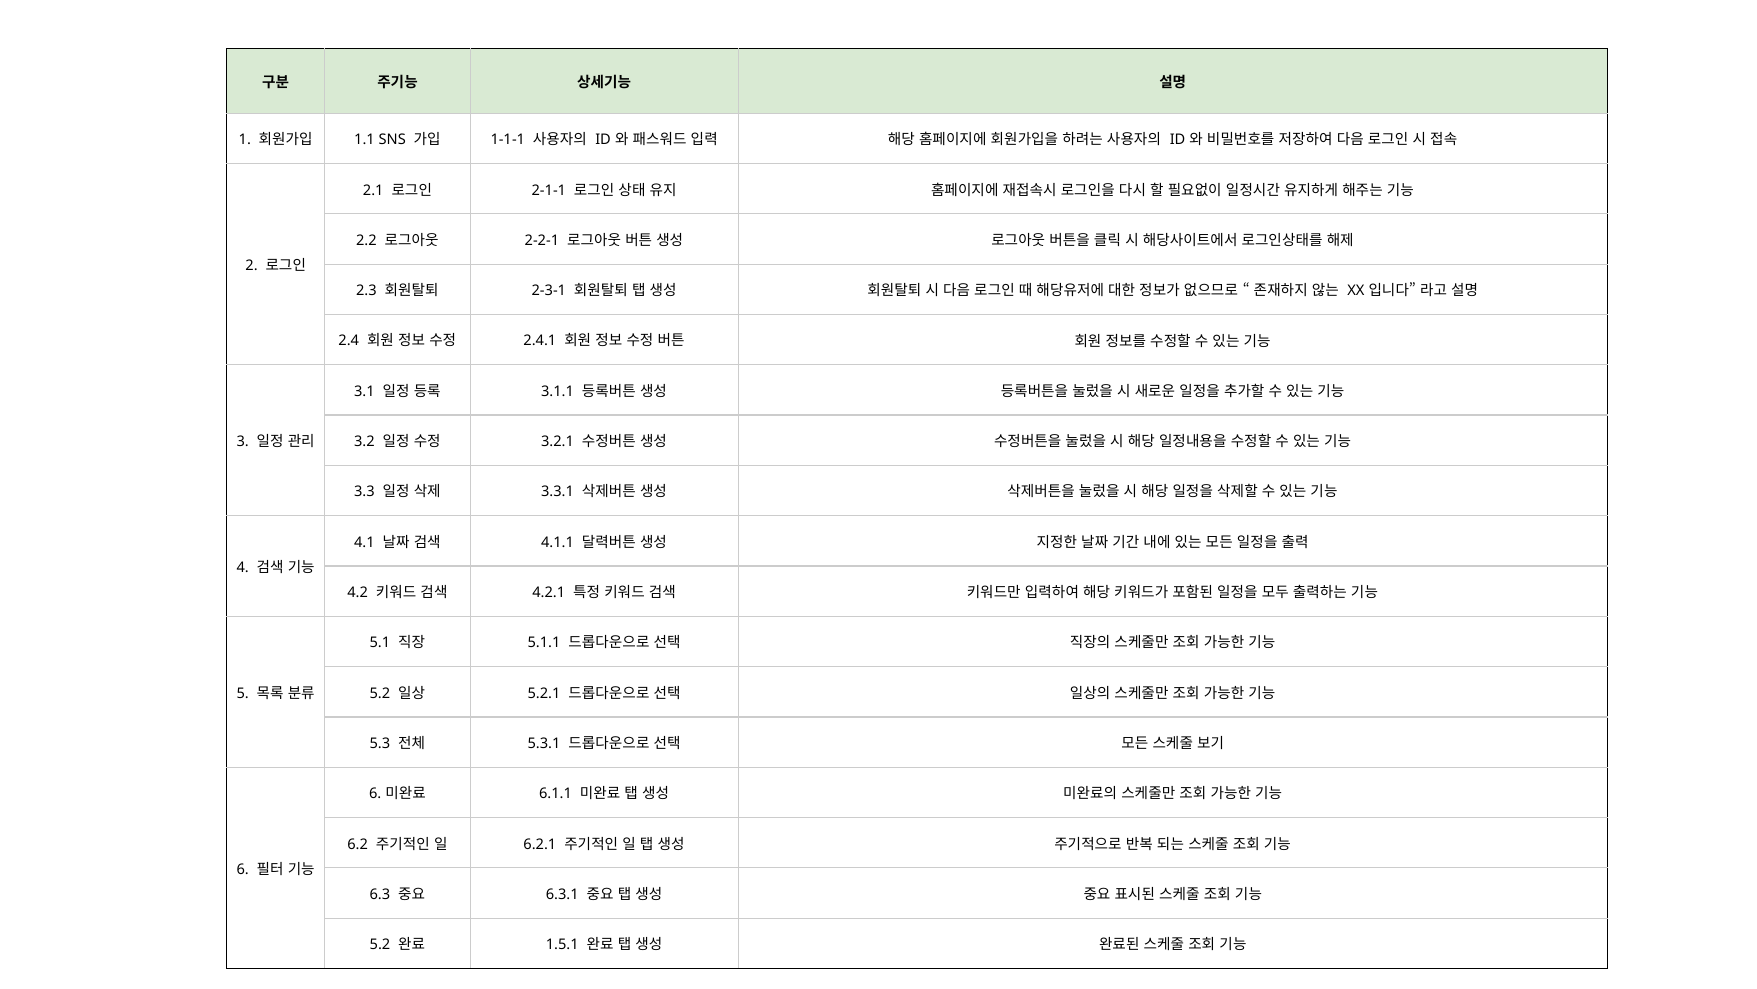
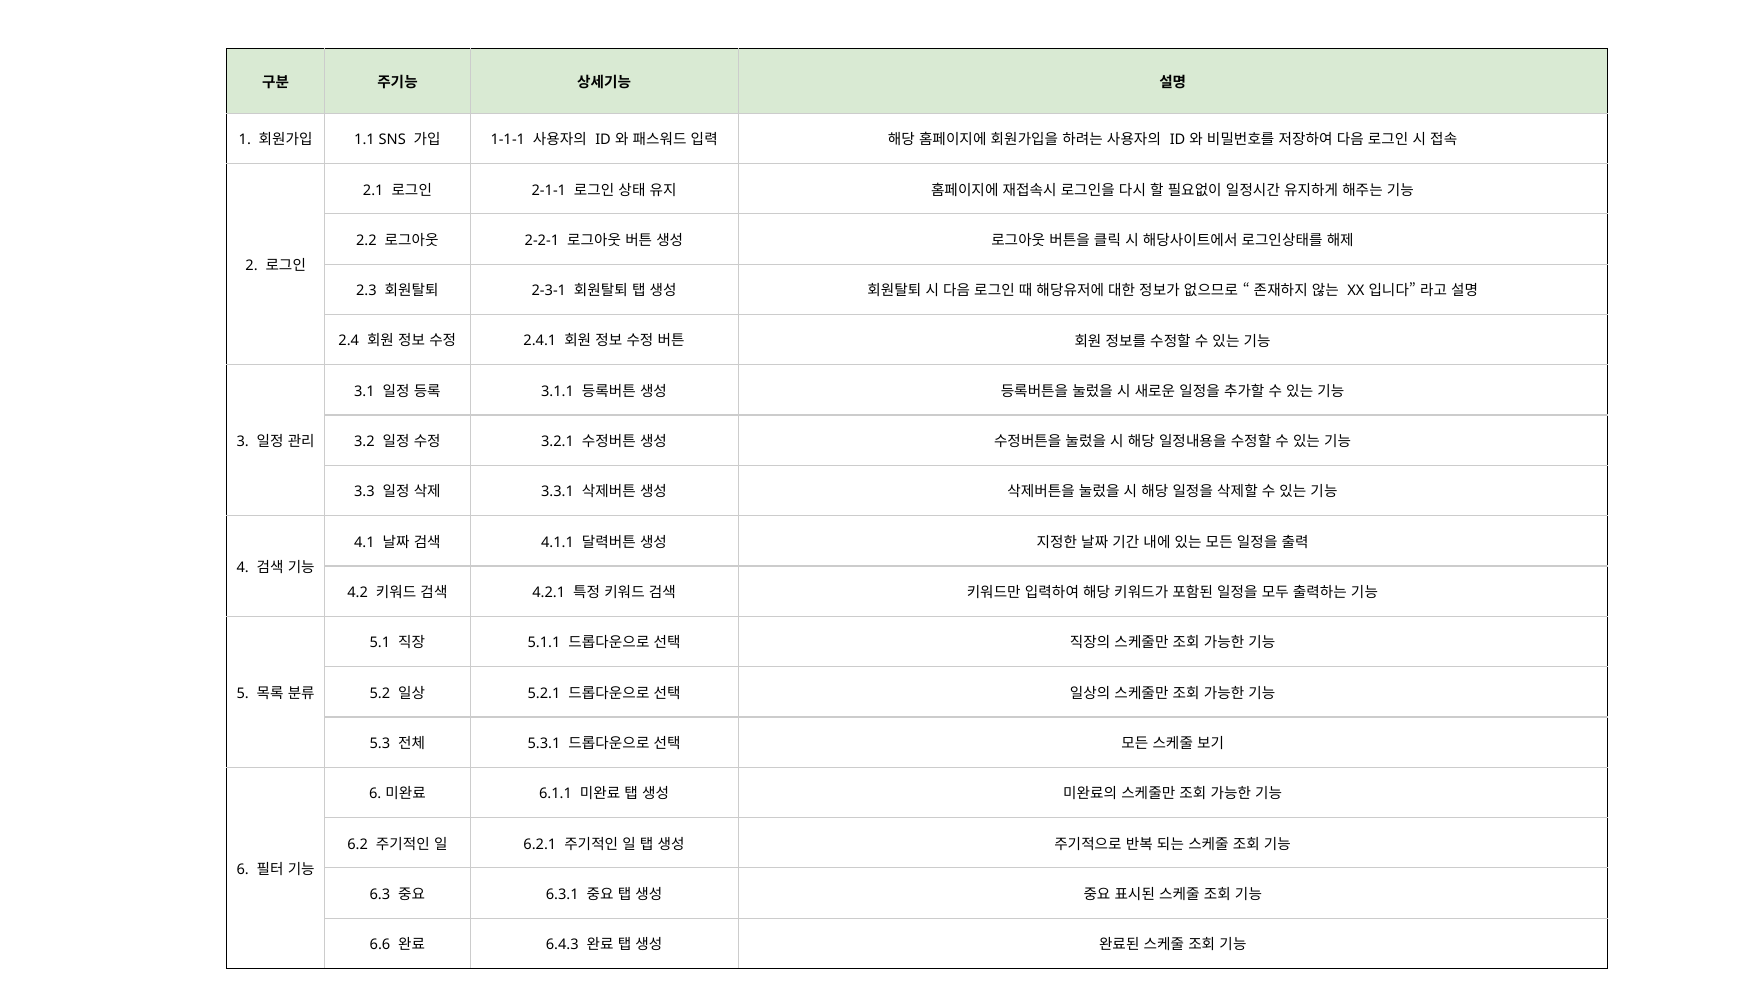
5.2: 5.2 -> 6.6 (380, 944)
1.5.1: 1.5.1 -> 6.4.3 (562, 944)
